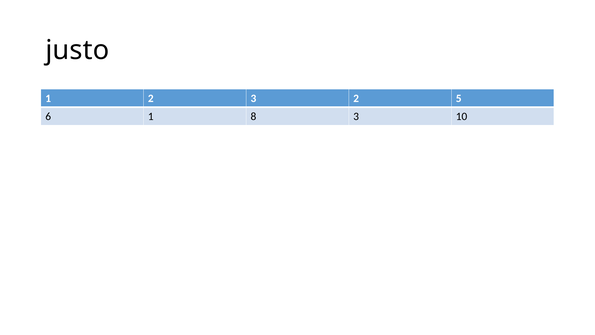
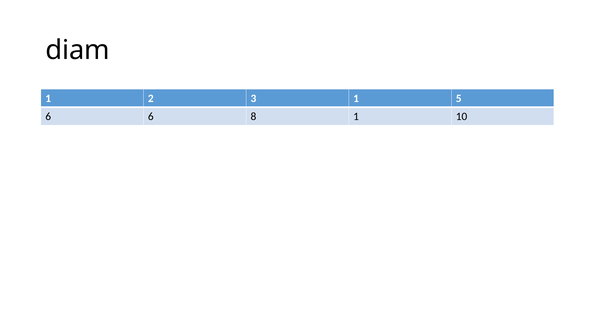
justo: justo -> diam (78, 50)
3 2: 2 -> 1 (356, 98)
6 1: 1 -> 6 (151, 116)
8 3: 3 -> 1 (356, 116)
